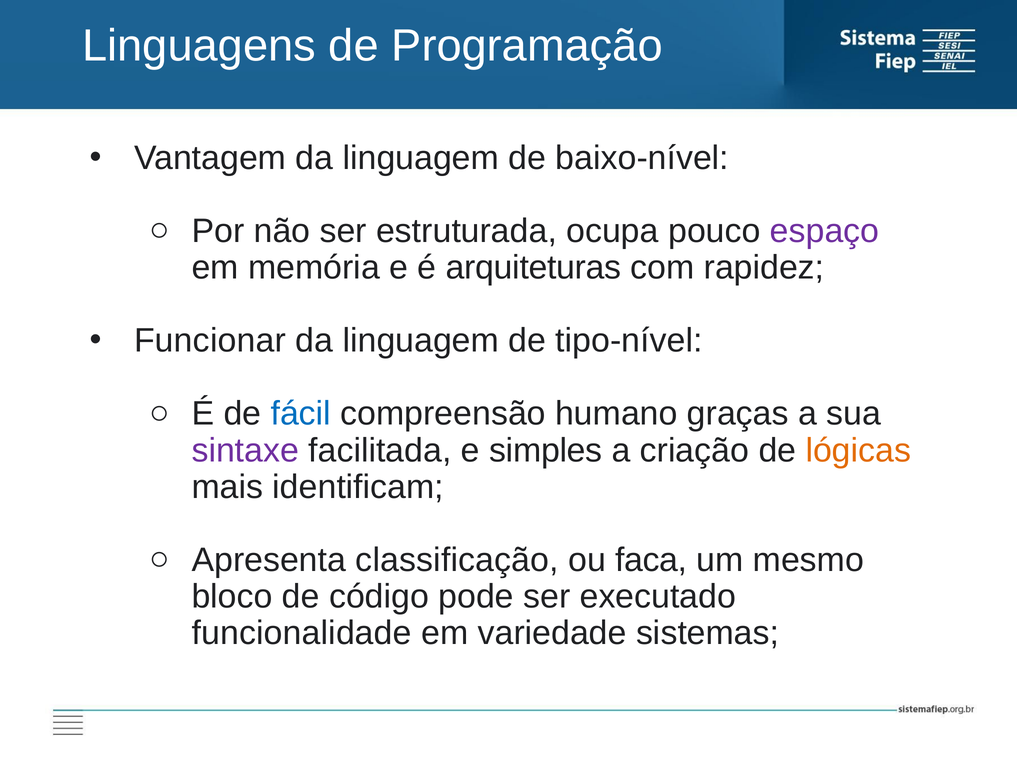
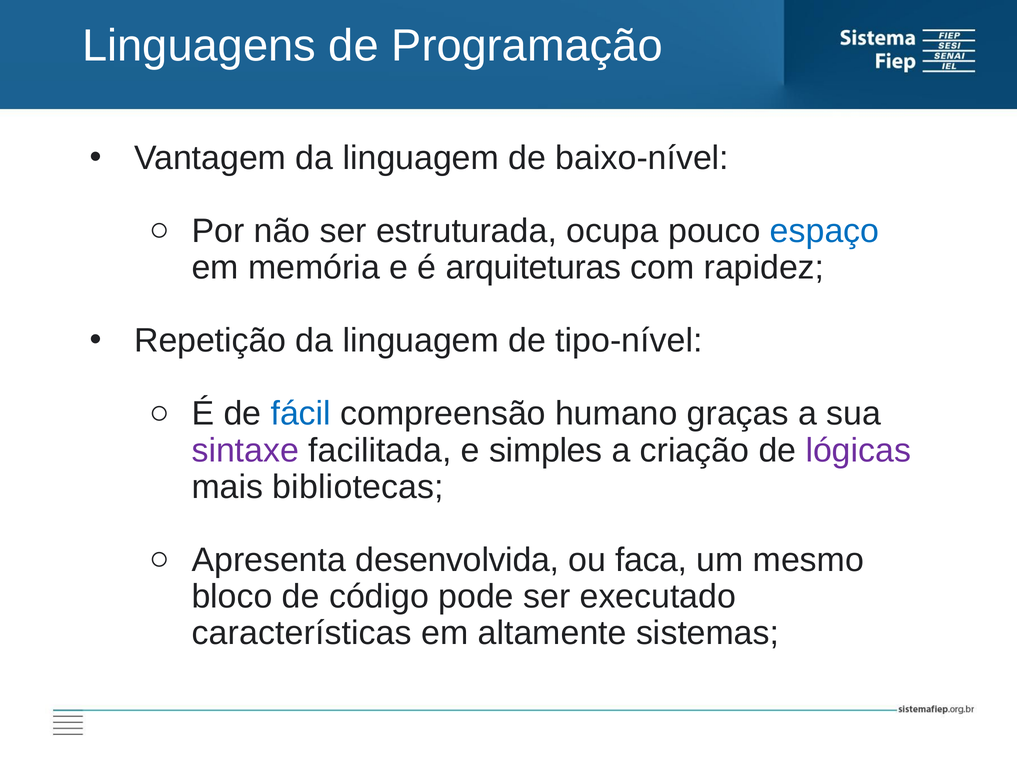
espaço colour: purple -> blue (825, 231)
Funcionar: Funcionar -> Repetição (210, 341)
lógicas colour: orange -> purple (858, 451)
identificam: identificam -> bibliotecas (358, 487)
classificação: classificação -> desenvolvida (457, 561)
funcionalidade: funcionalidade -> características (302, 634)
variedade: variedade -> altamente (552, 634)
